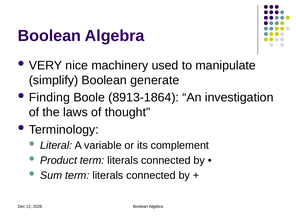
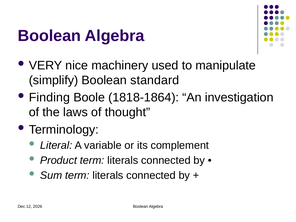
generate: generate -> standard (155, 80)
8913-1864: 8913-1864 -> 1818-1864 (144, 97)
